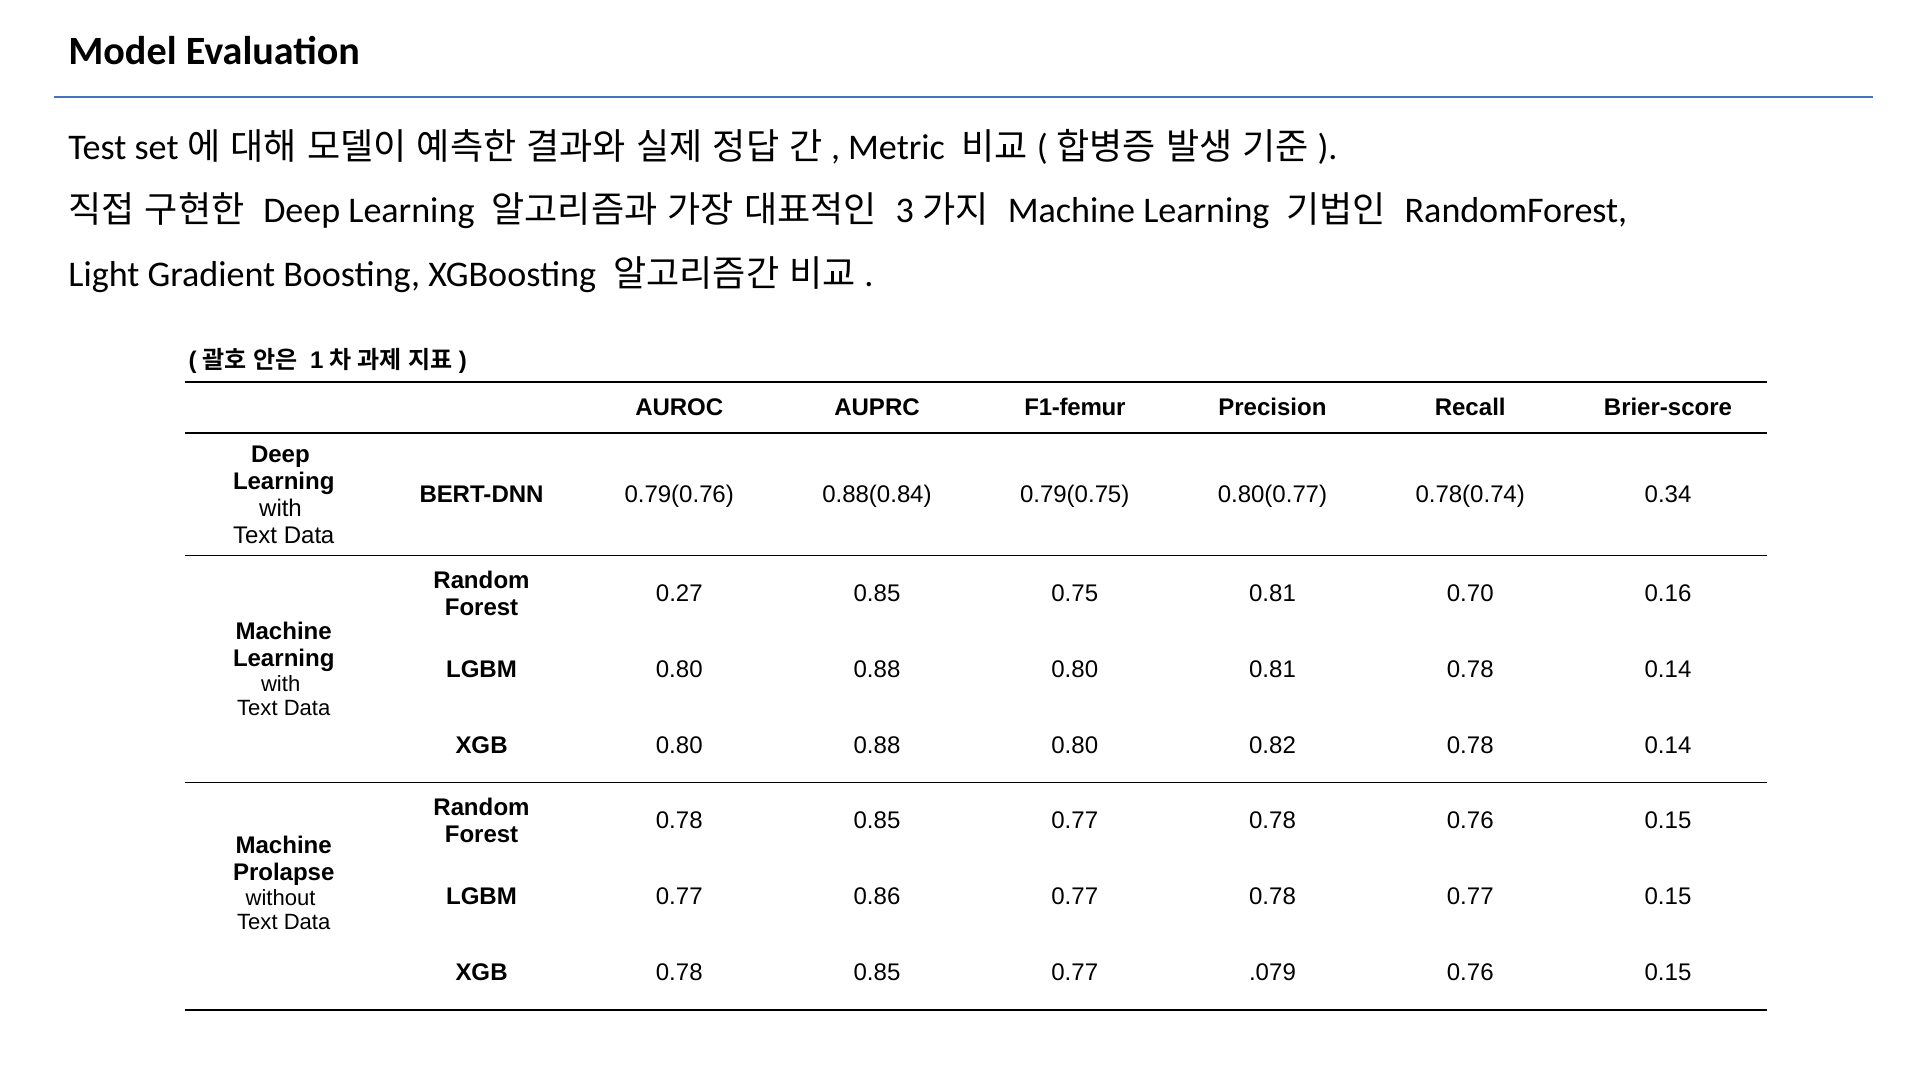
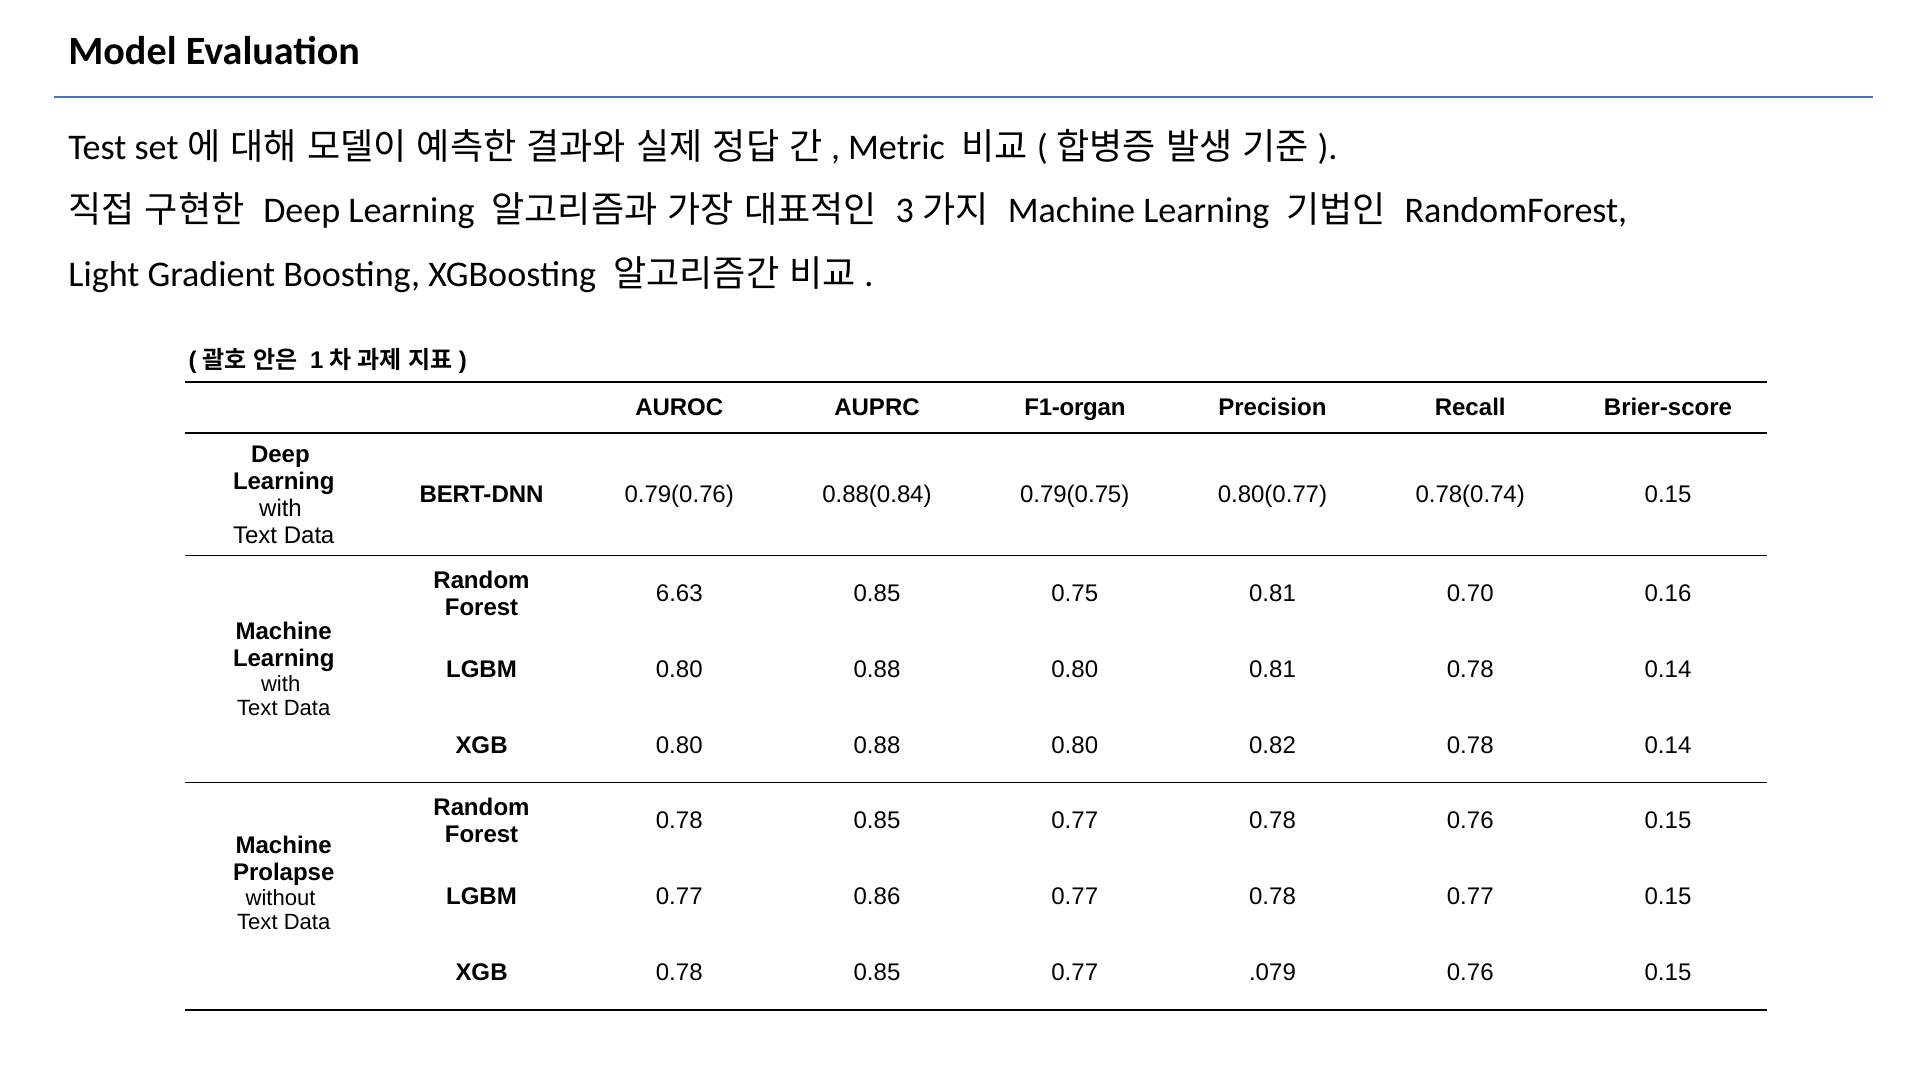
F1-femur: F1-femur -> F1-organ (1075, 408)
0.78(0.74 0.34: 0.34 -> 0.15 (1668, 495)
0.27: 0.27 -> 6.63 (679, 594)
